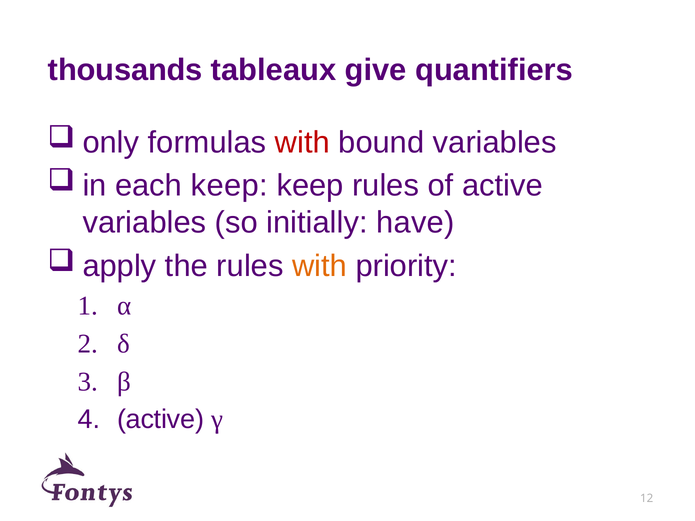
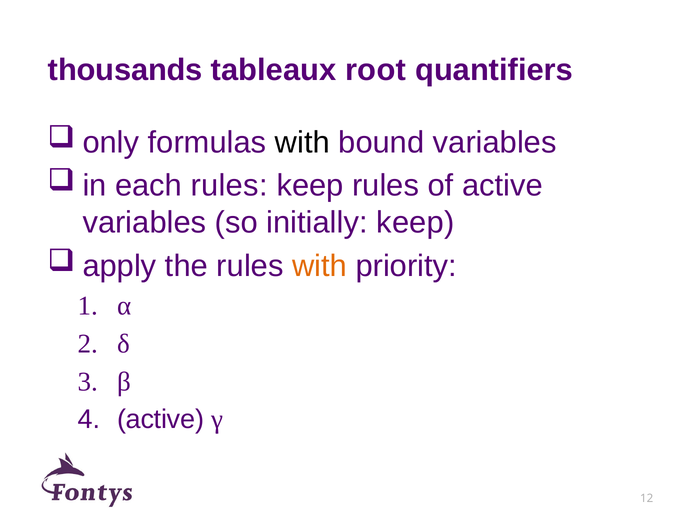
give: give -> root (376, 70)
with colour: red -> black (302, 143)
each keep: keep -> rules (229, 186)
initially have: have -> keep (415, 223)
